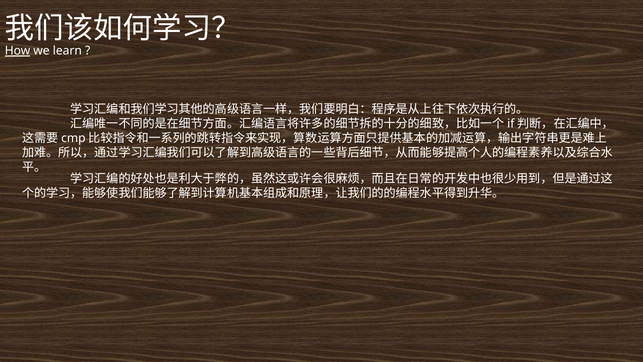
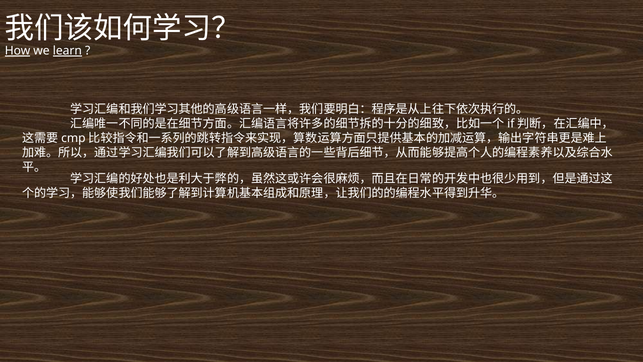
learn underline: none -> present (67, 51)
